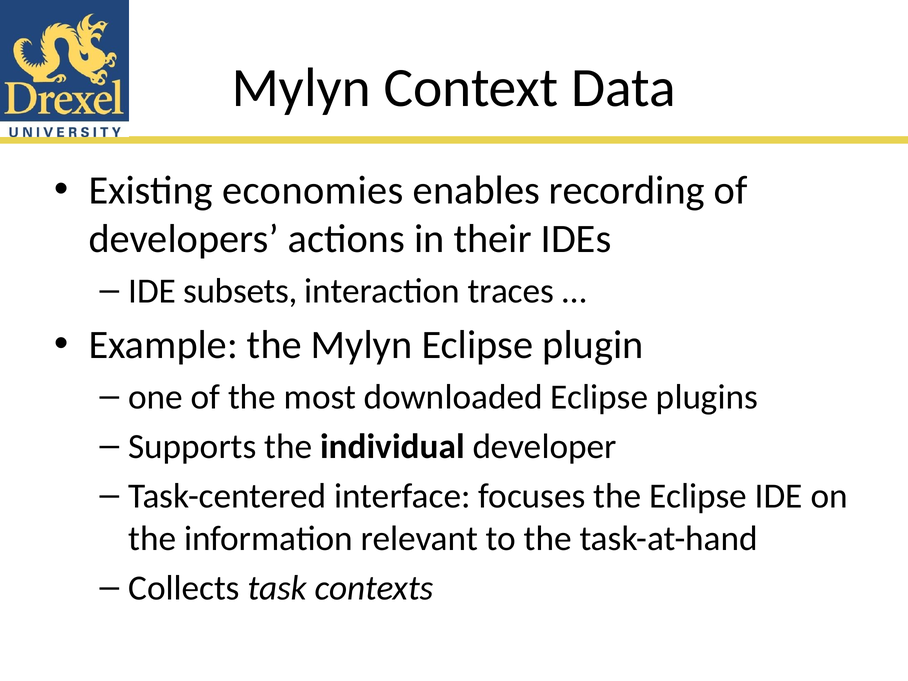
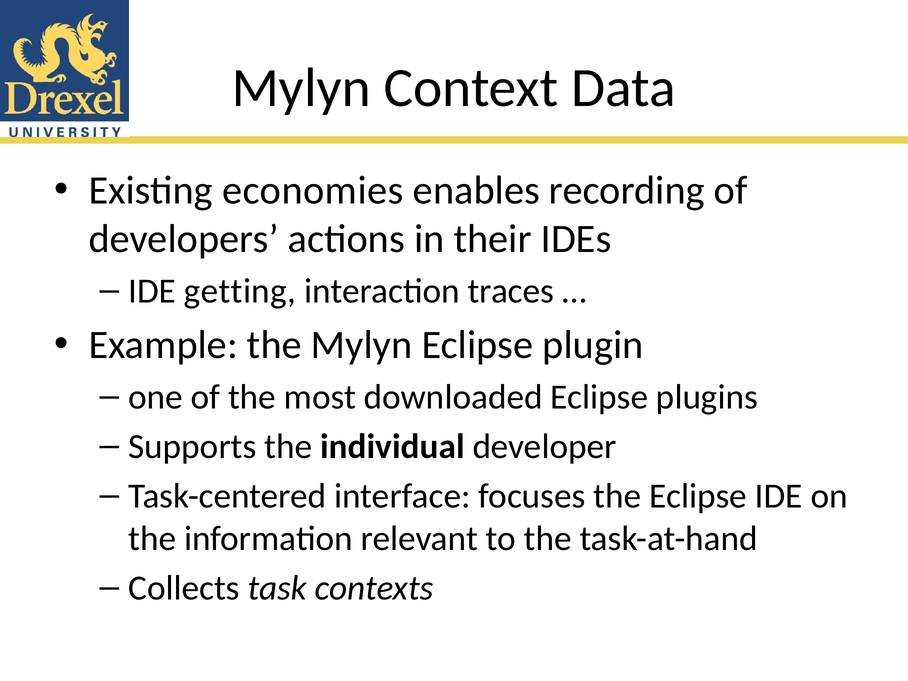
subsets: subsets -> getting (240, 291)
